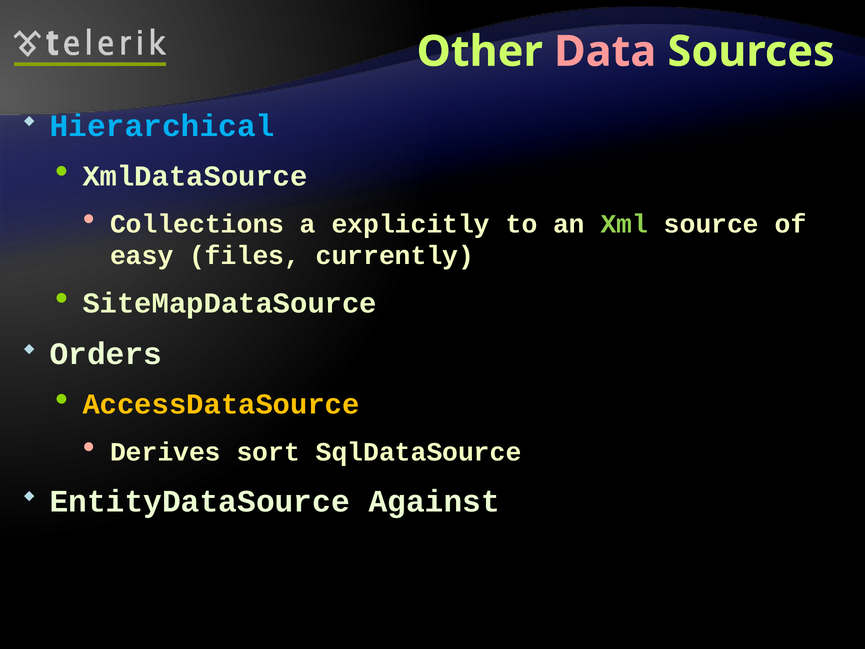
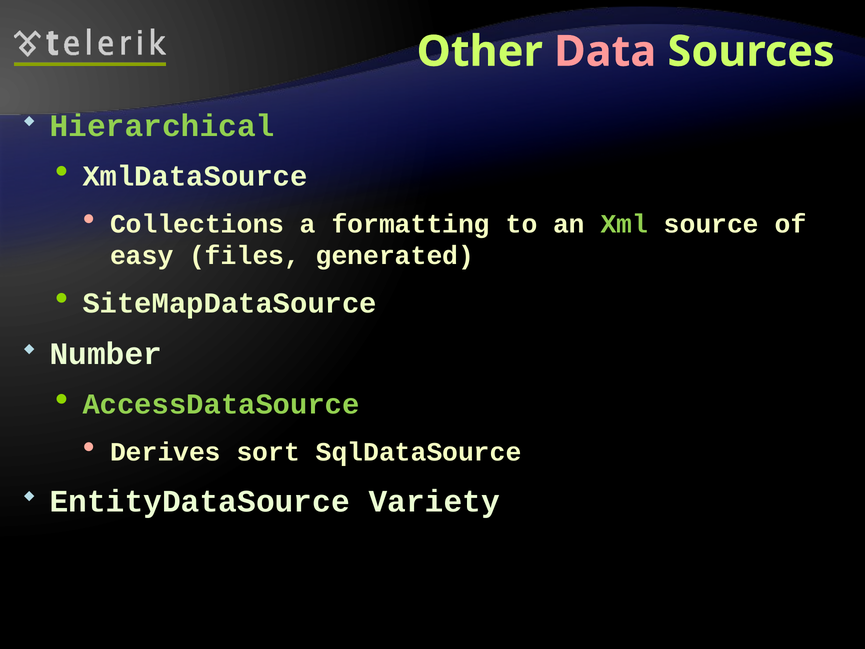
Hierarchical colour: light blue -> light green (162, 126)
explicitly: explicitly -> formatting (411, 224)
currently: currently -> generated (395, 256)
Orders: Orders -> Number (106, 354)
AccessDataSource colour: yellow -> light green (221, 404)
Against: Against -> Variety (434, 501)
